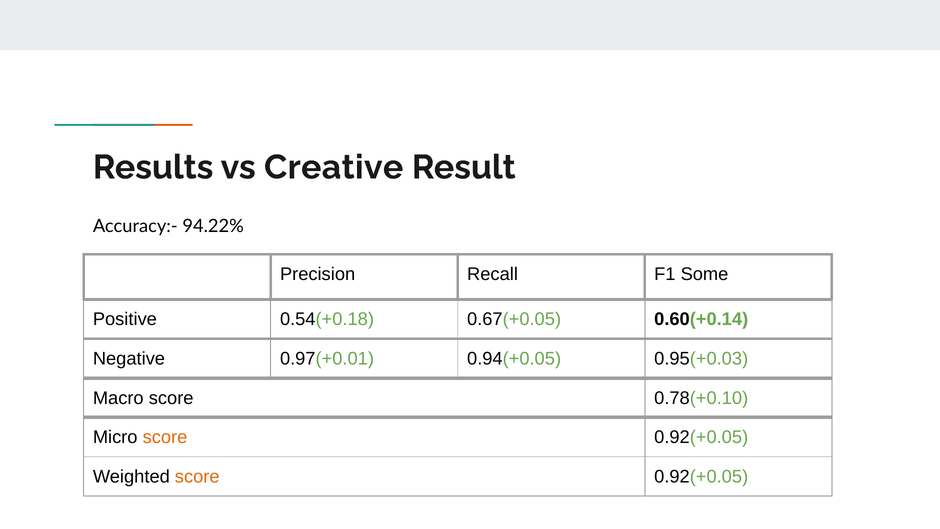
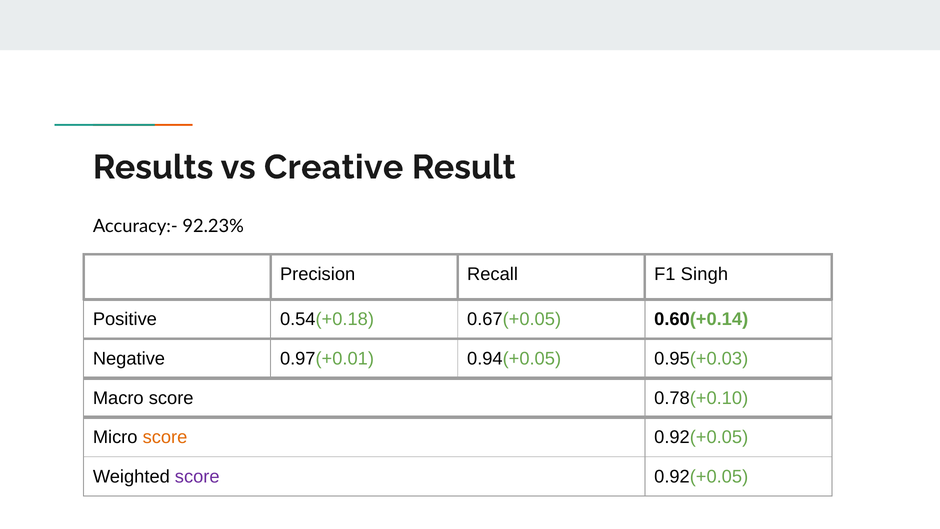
94.22%: 94.22% -> 92.23% (213, 226)
Some: Some -> Singh (704, 274)
score colour: orange -> purple (197, 477)
